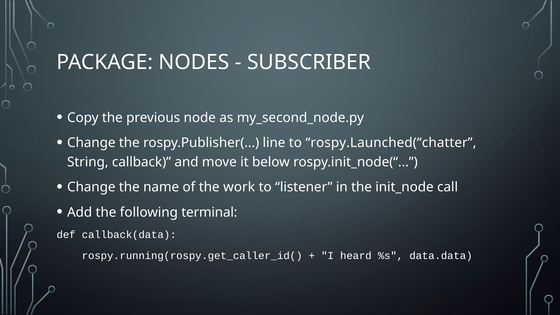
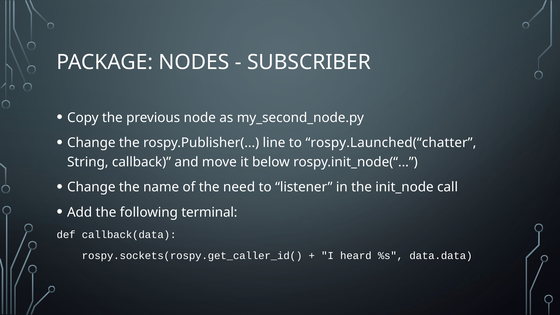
work: work -> need (239, 187)
rospy.running(rospy.get_caller_id(: rospy.running(rospy.get_caller_id( -> rospy.sockets(rospy.get_caller_id( (192, 256)
